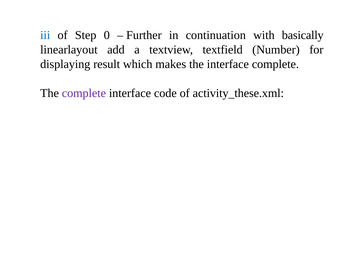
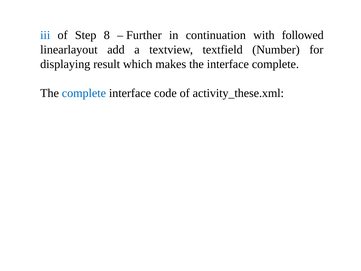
0: 0 -> 8 (107, 35)
basically: basically -> followed (303, 35)
complete colour: purple -> blue (84, 93)
